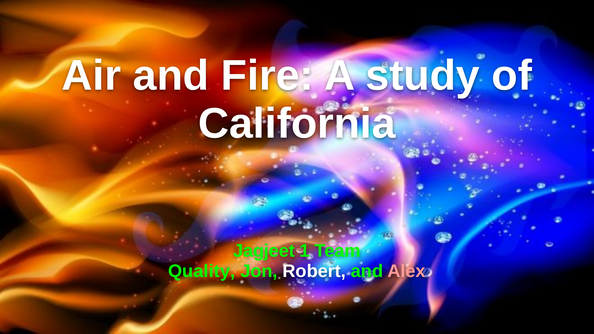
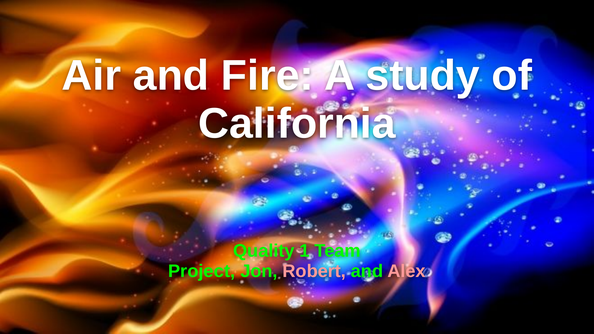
Jagjeet: Jagjeet -> Quality (264, 251)
Quality: Quality -> Project (202, 271)
Robert colour: white -> pink (314, 271)
